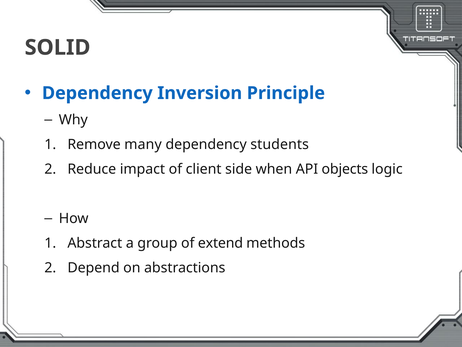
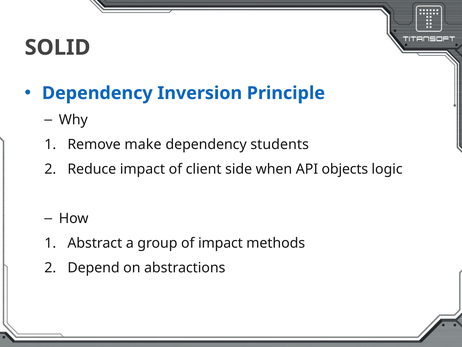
many: many -> make (143, 144)
of extend: extend -> impact (220, 243)
